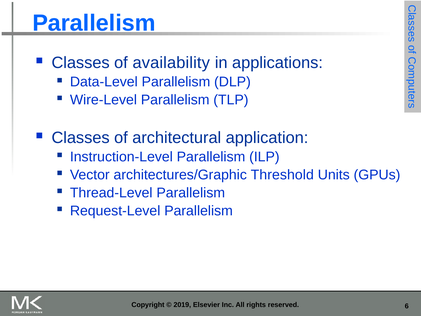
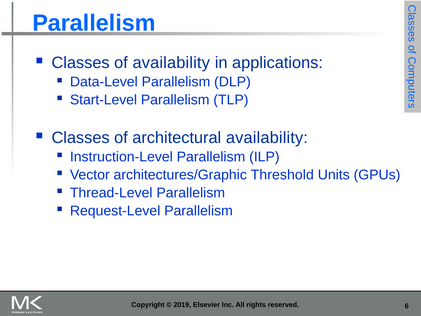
Wire-Level: Wire-Level -> Start-Level (103, 100)
architectural application: application -> availability (267, 137)
